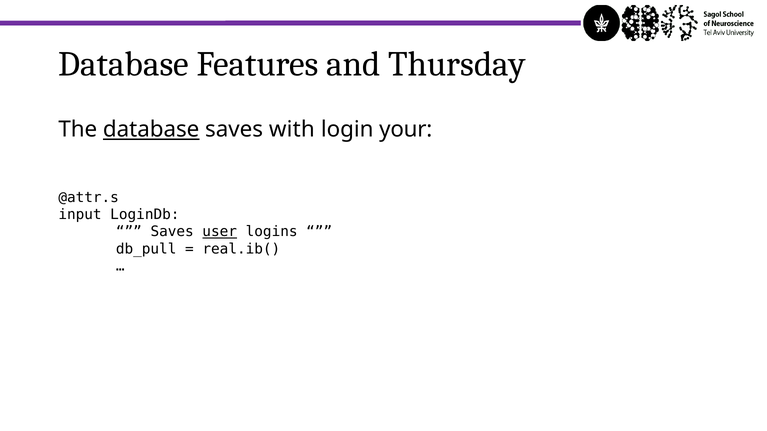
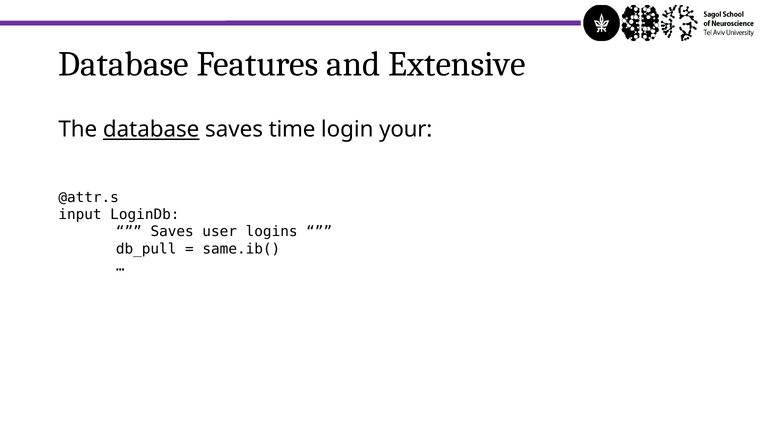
Thursday: Thursday -> Extensive (457, 64)
with: with -> time (292, 130)
user underline: present -> none (220, 232)
real.ib(: real.ib( -> same.ib( (241, 249)
